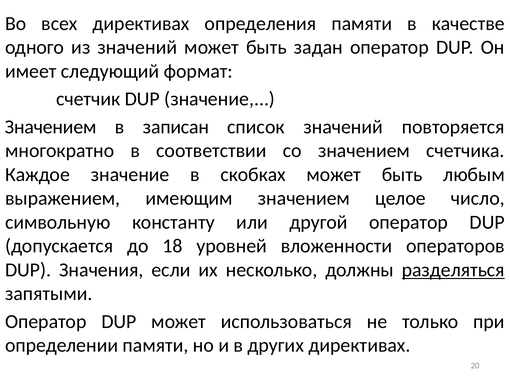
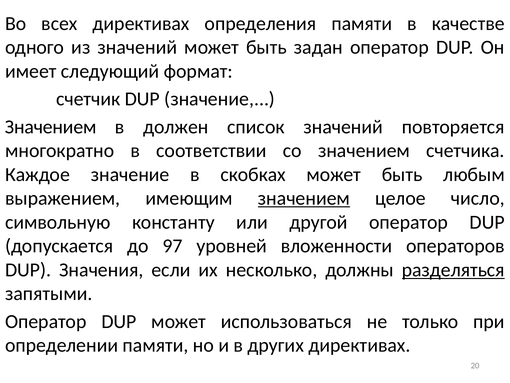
записан: записан -> должен (176, 127)
значением underline: none -> present (304, 198)
18: 18 -> 97 (173, 246)
